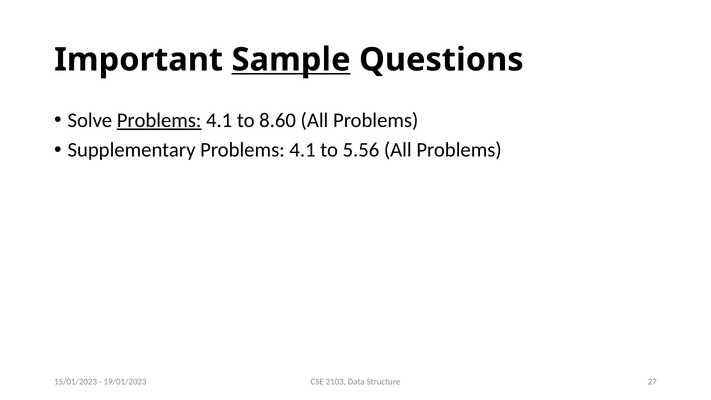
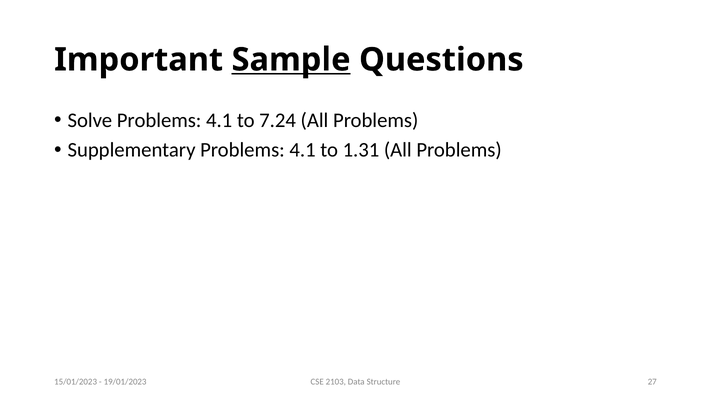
Problems underline: present -> none (159, 120)
8.60: 8.60 -> 7.24 (278, 120)
5.56: 5.56 -> 1.31 (361, 150)
